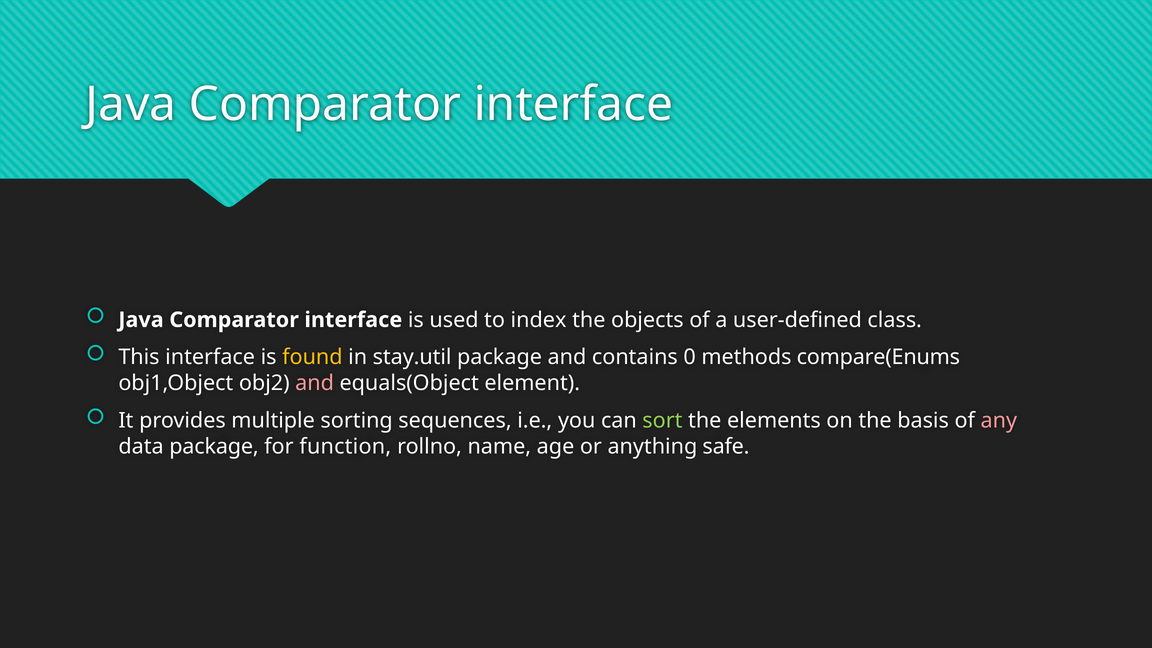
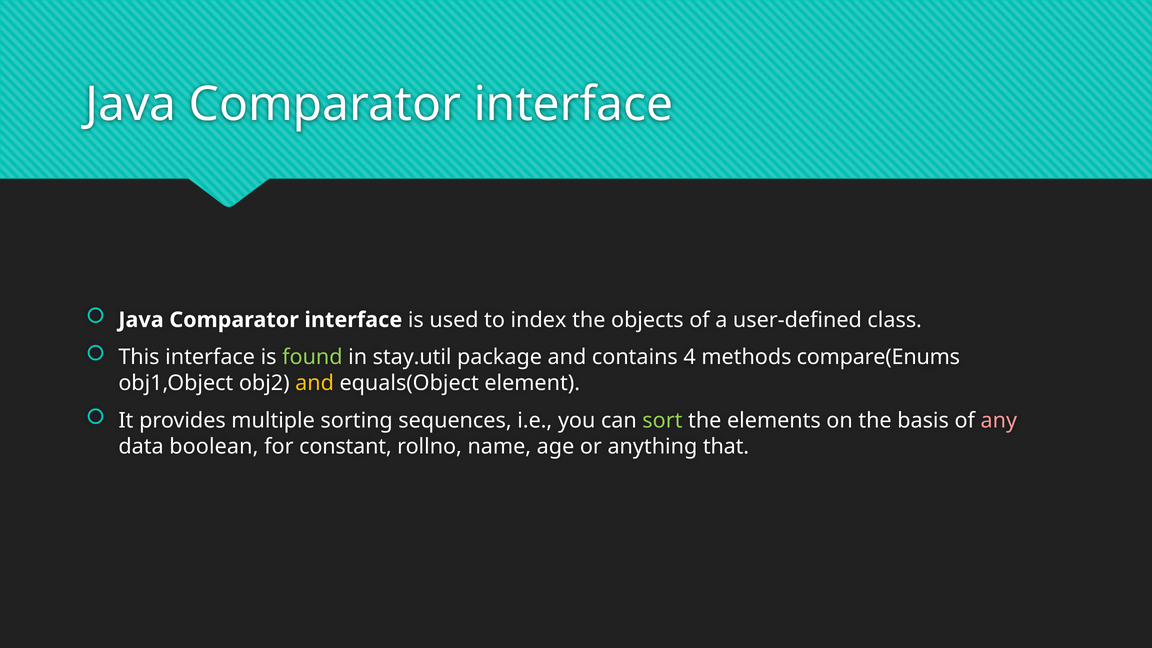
found colour: yellow -> light green (312, 357)
0: 0 -> 4 (690, 357)
and colour: pink -> yellow (315, 383)
data package: package -> boolean (214, 447)
function: function -> constant (345, 447)
safe: safe -> that (726, 447)
